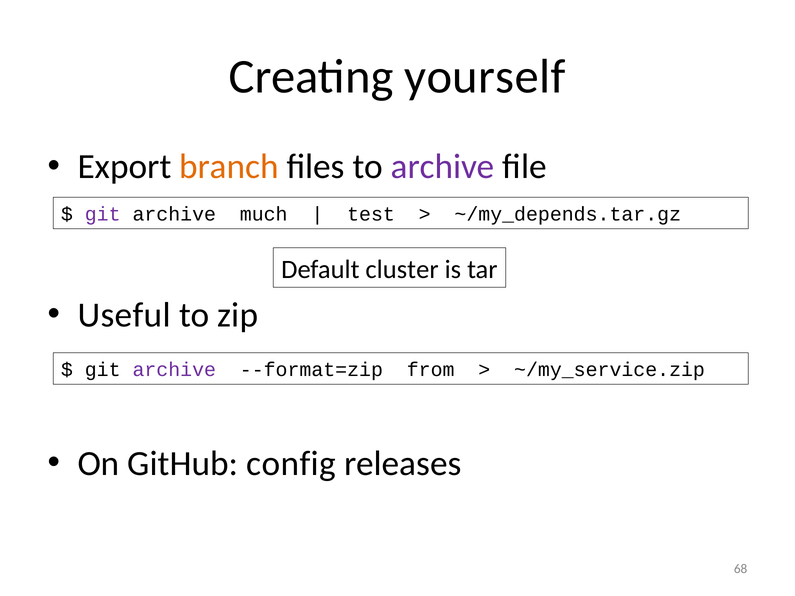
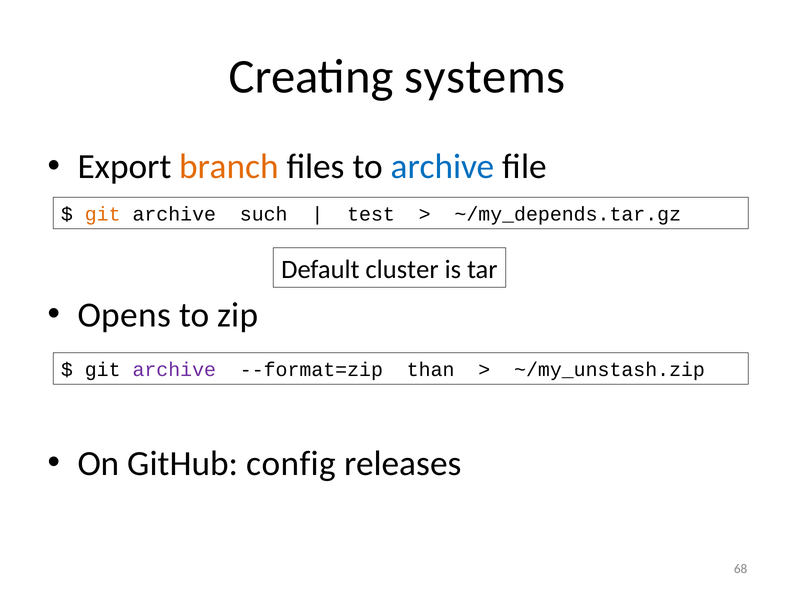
yourself: yourself -> systems (485, 77)
archive colour: purple -> blue (443, 167)
git colour: purple -> orange (103, 214)
much: much -> such (264, 214)
Useful: Useful -> Opens (124, 315)
from: from -> than (431, 370)
~/my_service.zip: ~/my_service.zip -> ~/my_unstash.zip (610, 370)
